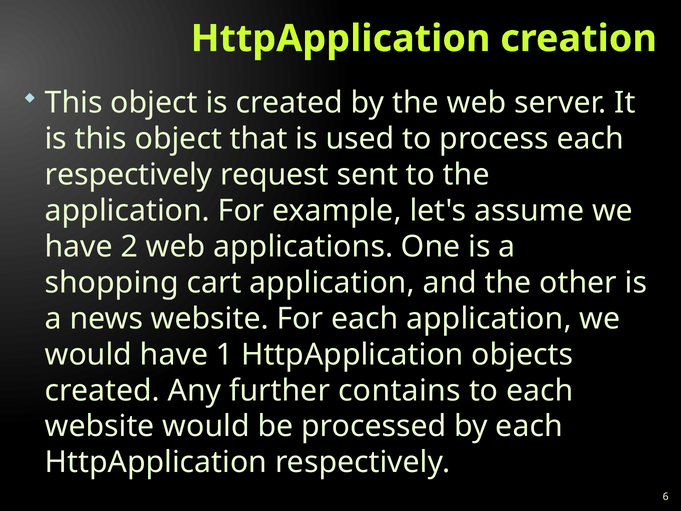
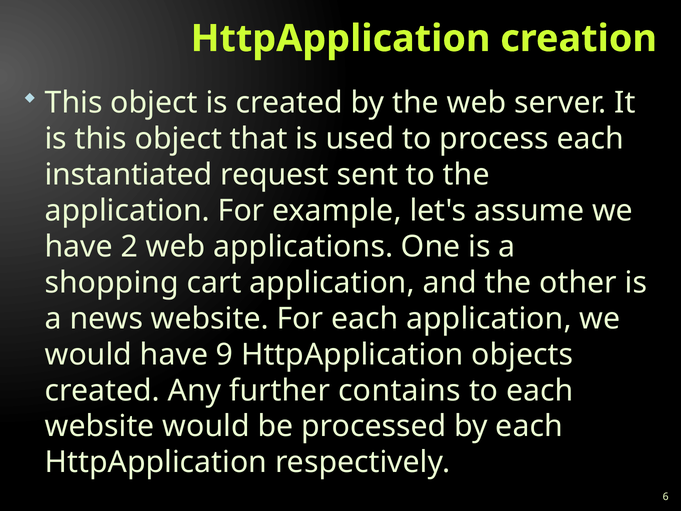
respectively: respectively -> instantiated (129, 175)
1: 1 -> 9 (225, 354)
